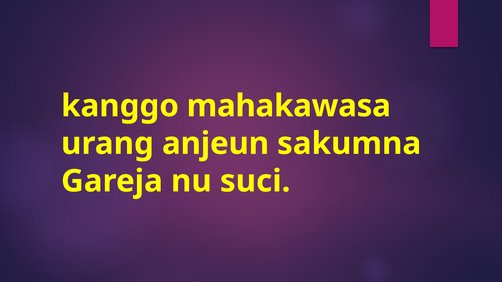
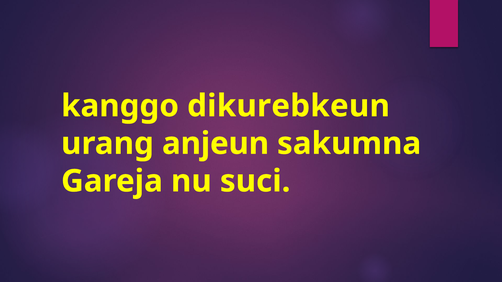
mahakawasa: mahakawasa -> dikurebkeun (288, 106)
